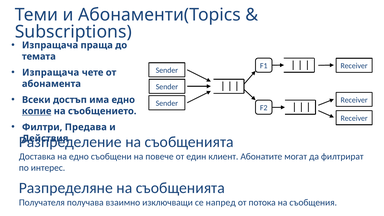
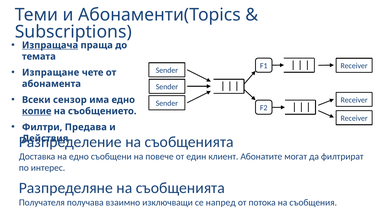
Изпращача underline: none -> present (50, 45)
Изпращача: Изпращача -> Изпращане (51, 72)
достъп: достъп -> сензор (70, 100)
